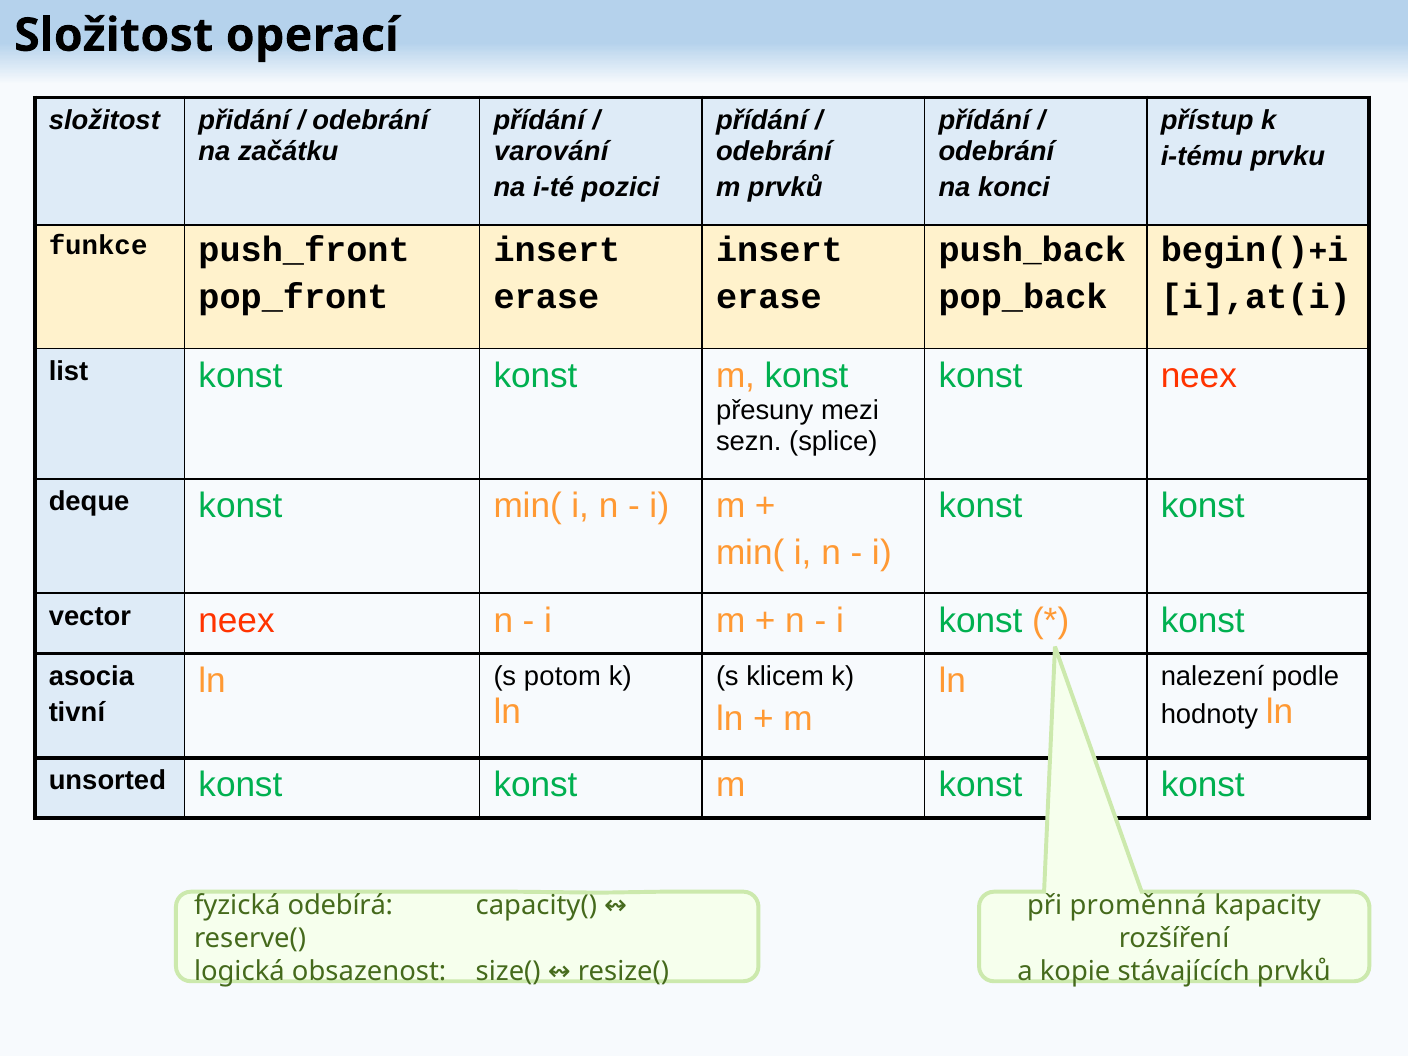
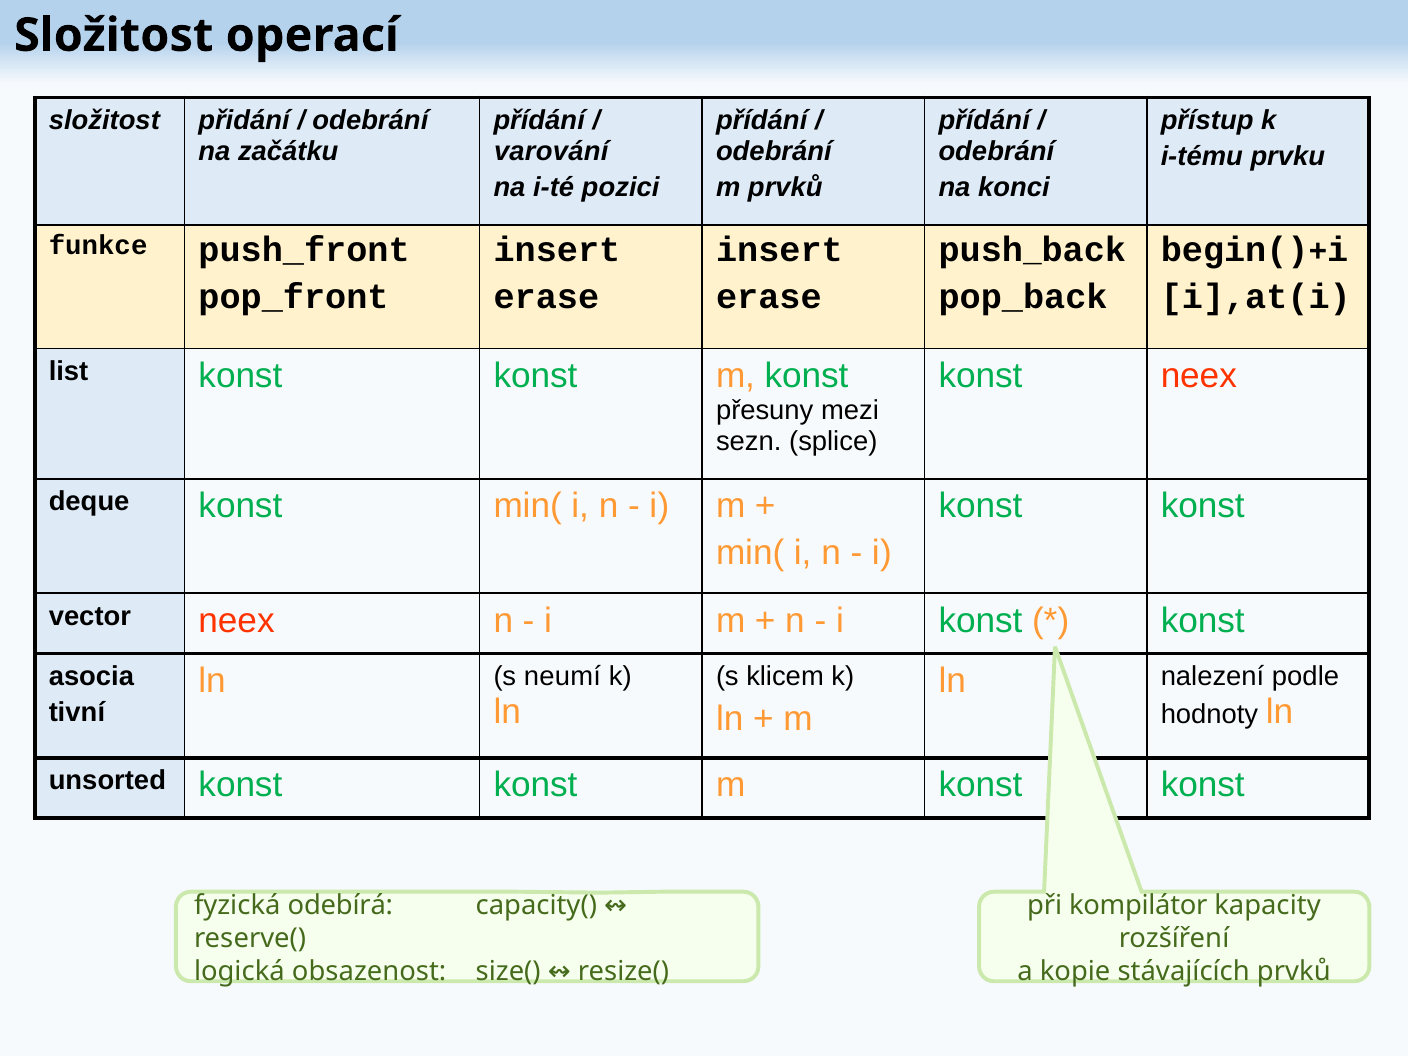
potom: potom -> neumí (562, 676)
proměnná: proměnná -> kompilátor (1138, 905)
